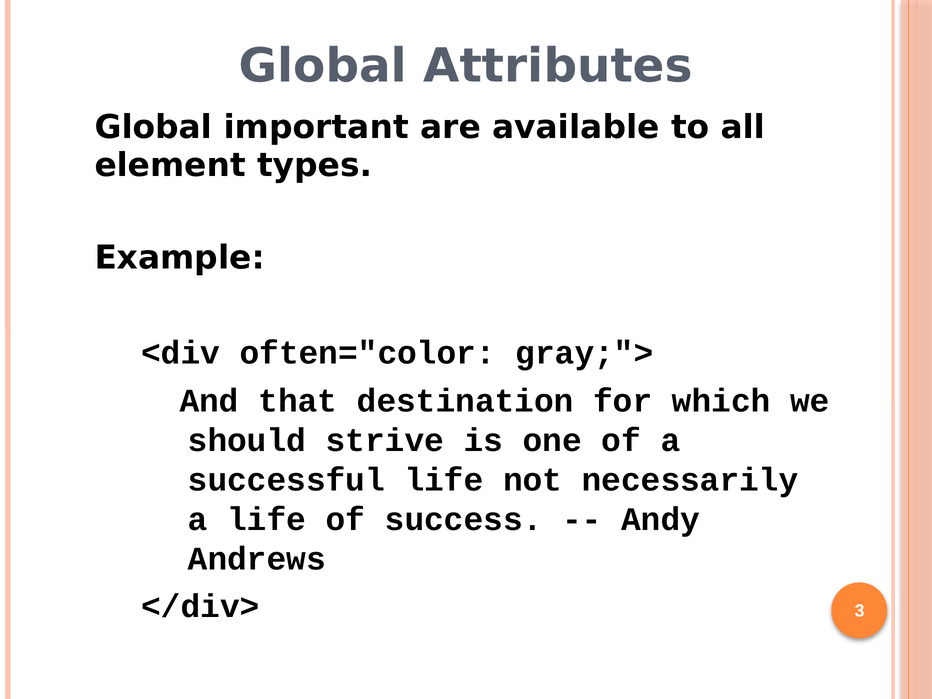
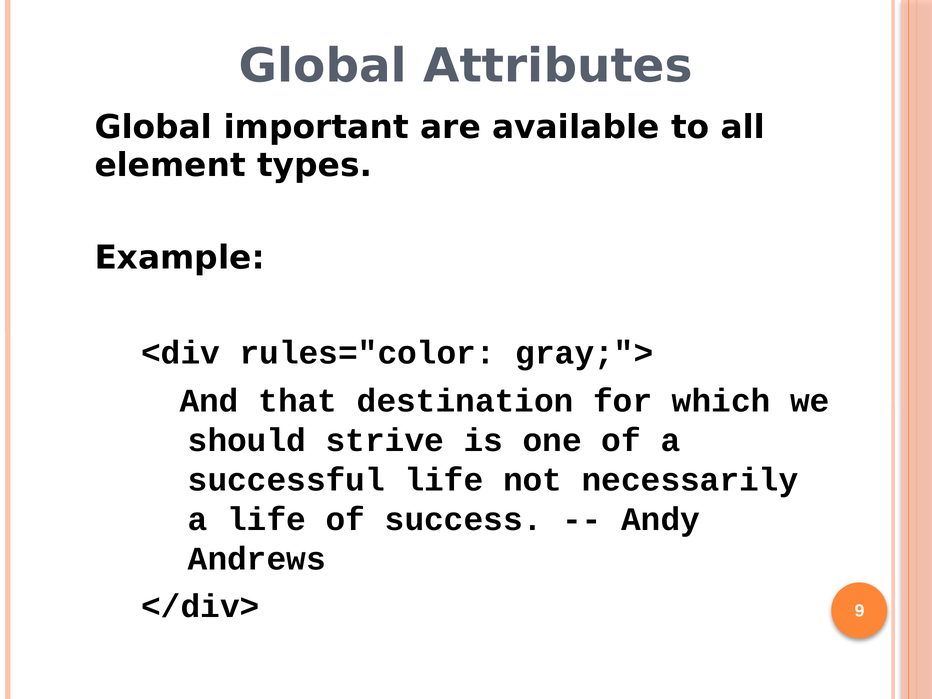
often="color: often="color -> rules="color (368, 353)
3: 3 -> 9 (860, 611)
